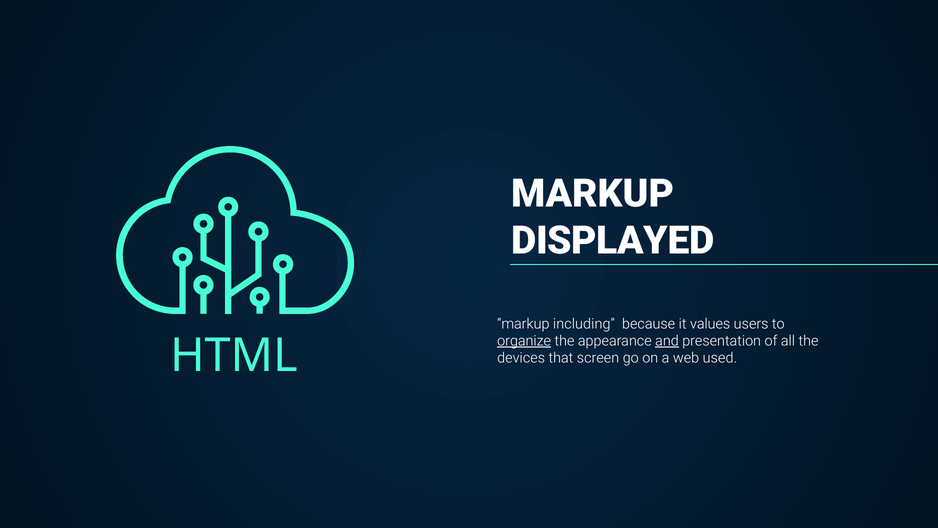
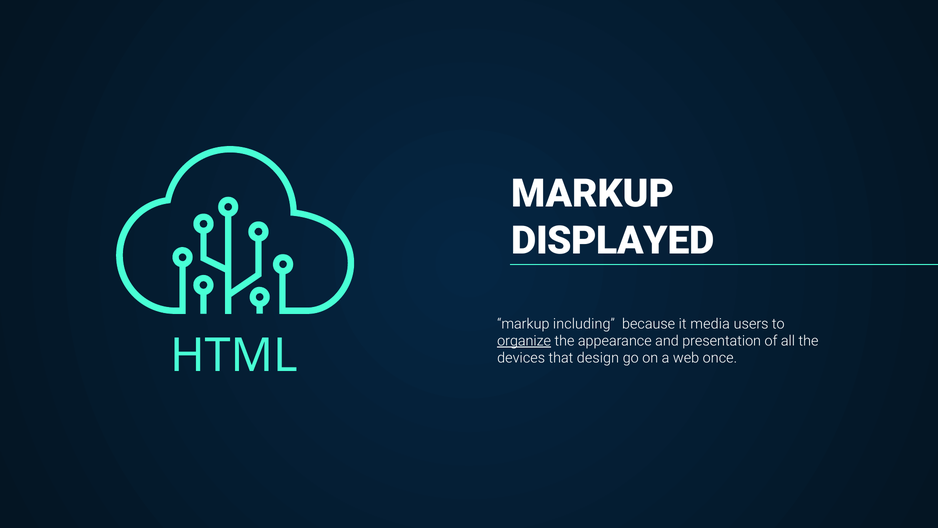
values: values -> media (710, 324)
and underline: present -> none (667, 341)
screen: screen -> design (598, 358)
used: used -> once (720, 358)
